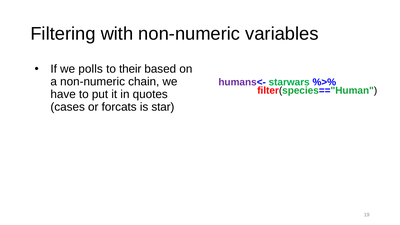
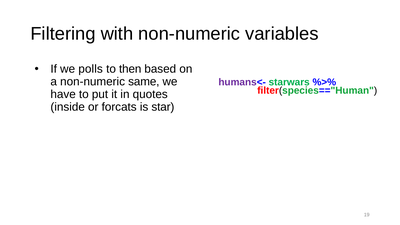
their: their -> then (130, 69)
chain: chain -> same (144, 82)
cases: cases -> inside (68, 107)
